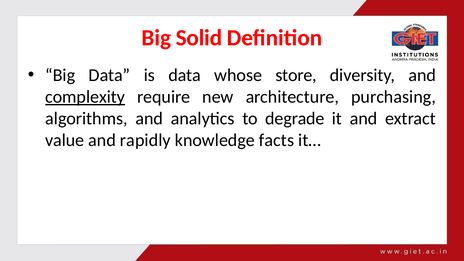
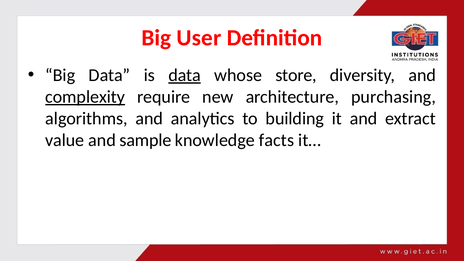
Solid: Solid -> User (199, 38)
data underline: none -> present (185, 75)
degrade: degrade -> building (295, 119)
rapidly: rapidly -> sample (145, 140)
